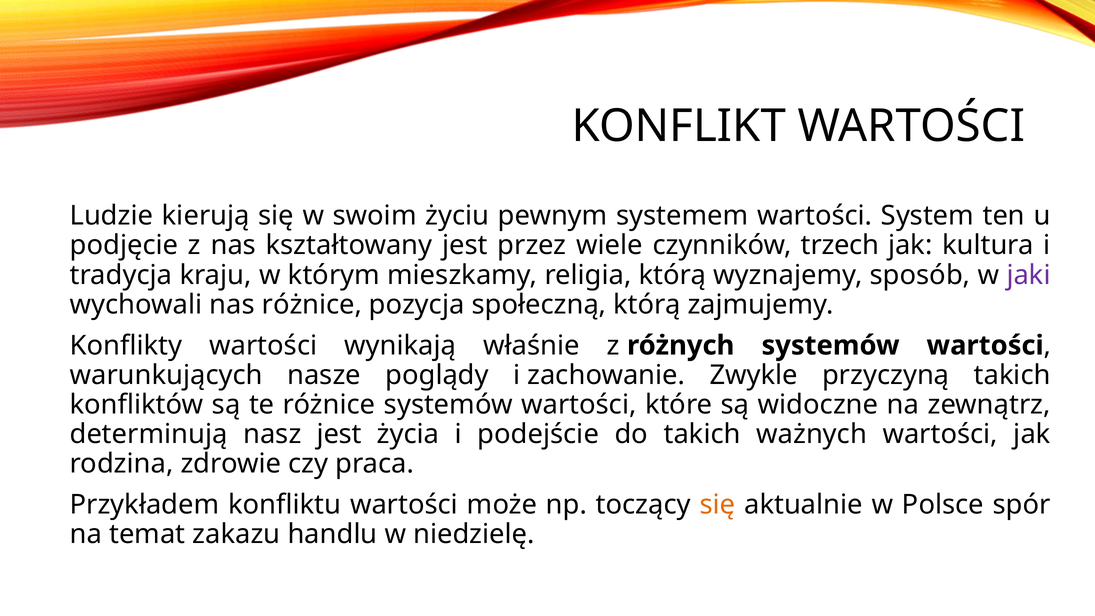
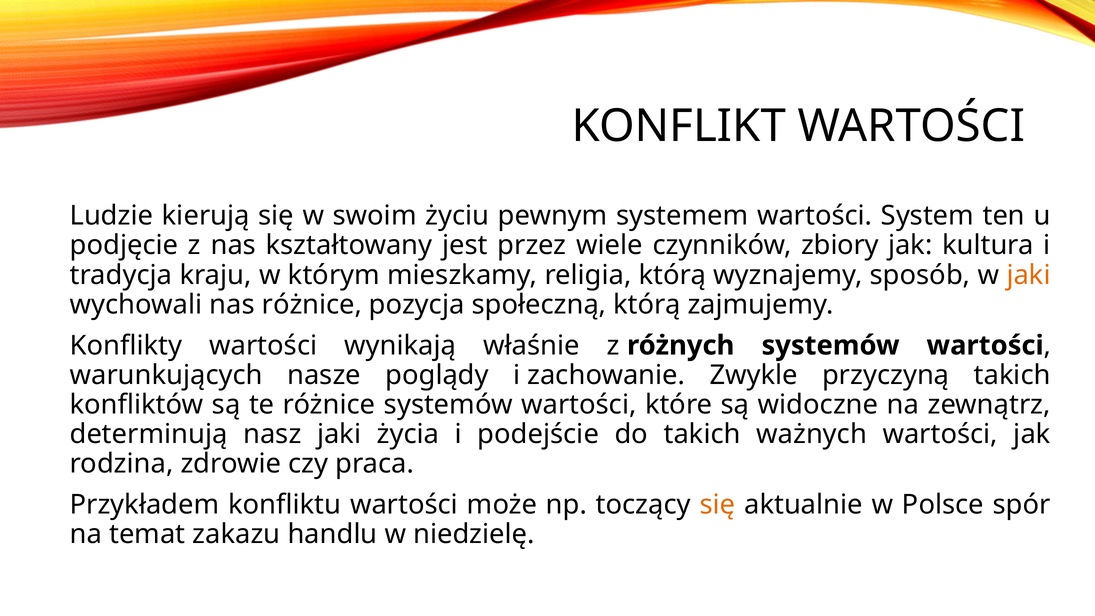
trzech: trzech -> zbiory (840, 245)
jaki colour: purple -> orange (1029, 275)
nasz jest: jest -> jaki (339, 434)
